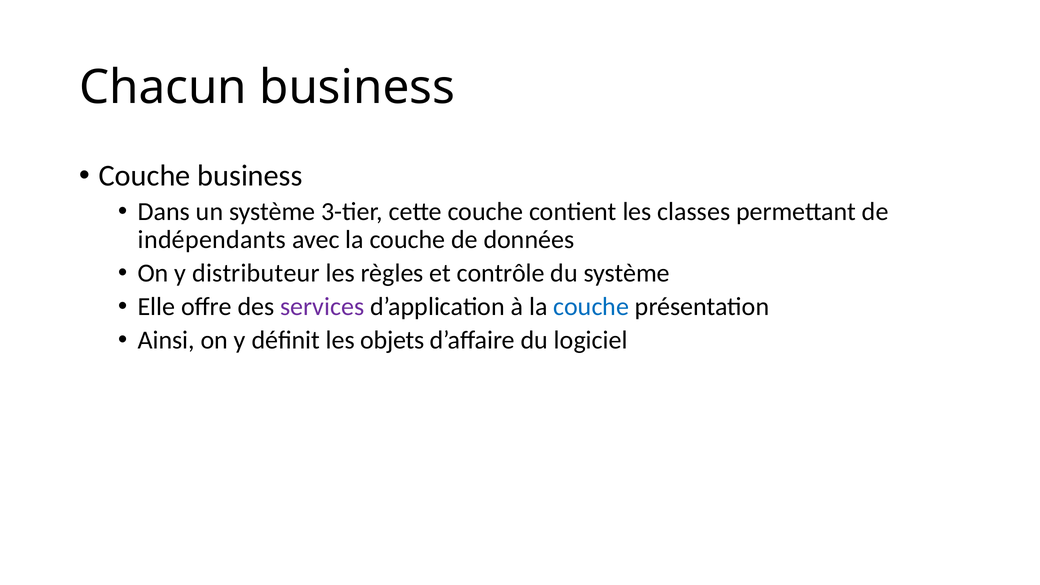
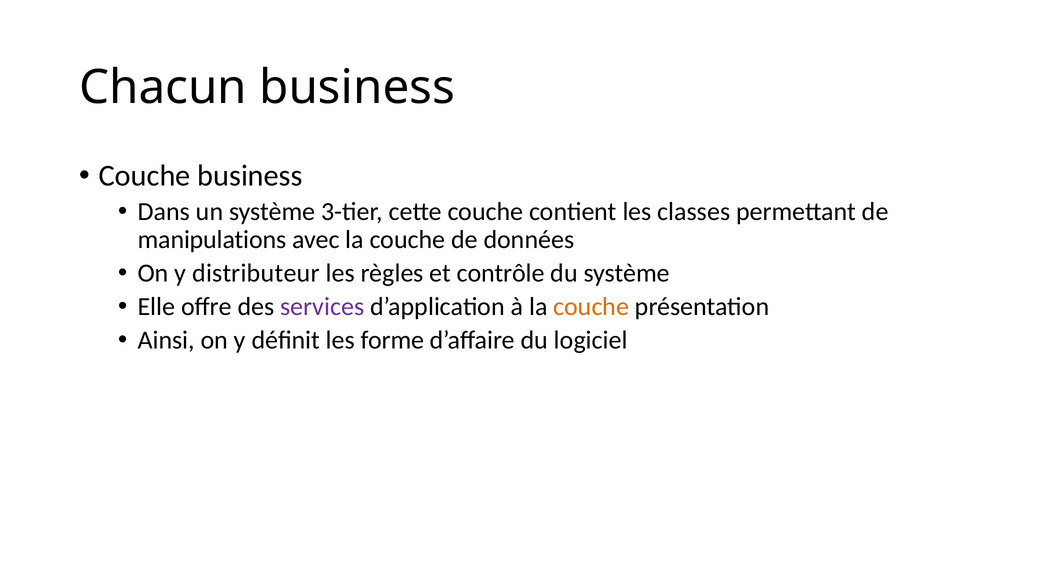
indépendants: indépendants -> manipulations (212, 240)
couche colour: blue -> orange (591, 307)
objets: objets -> forme (392, 340)
